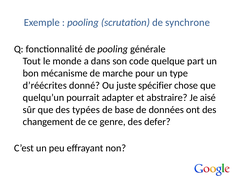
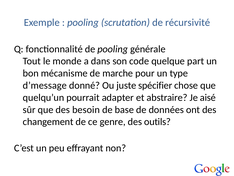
synchrone: synchrone -> récursivité (188, 22)
d’réécrites: d’réécrites -> d’message (45, 85)
typées: typées -> besoin (86, 109)
defer: defer -> outils (157, 121)
